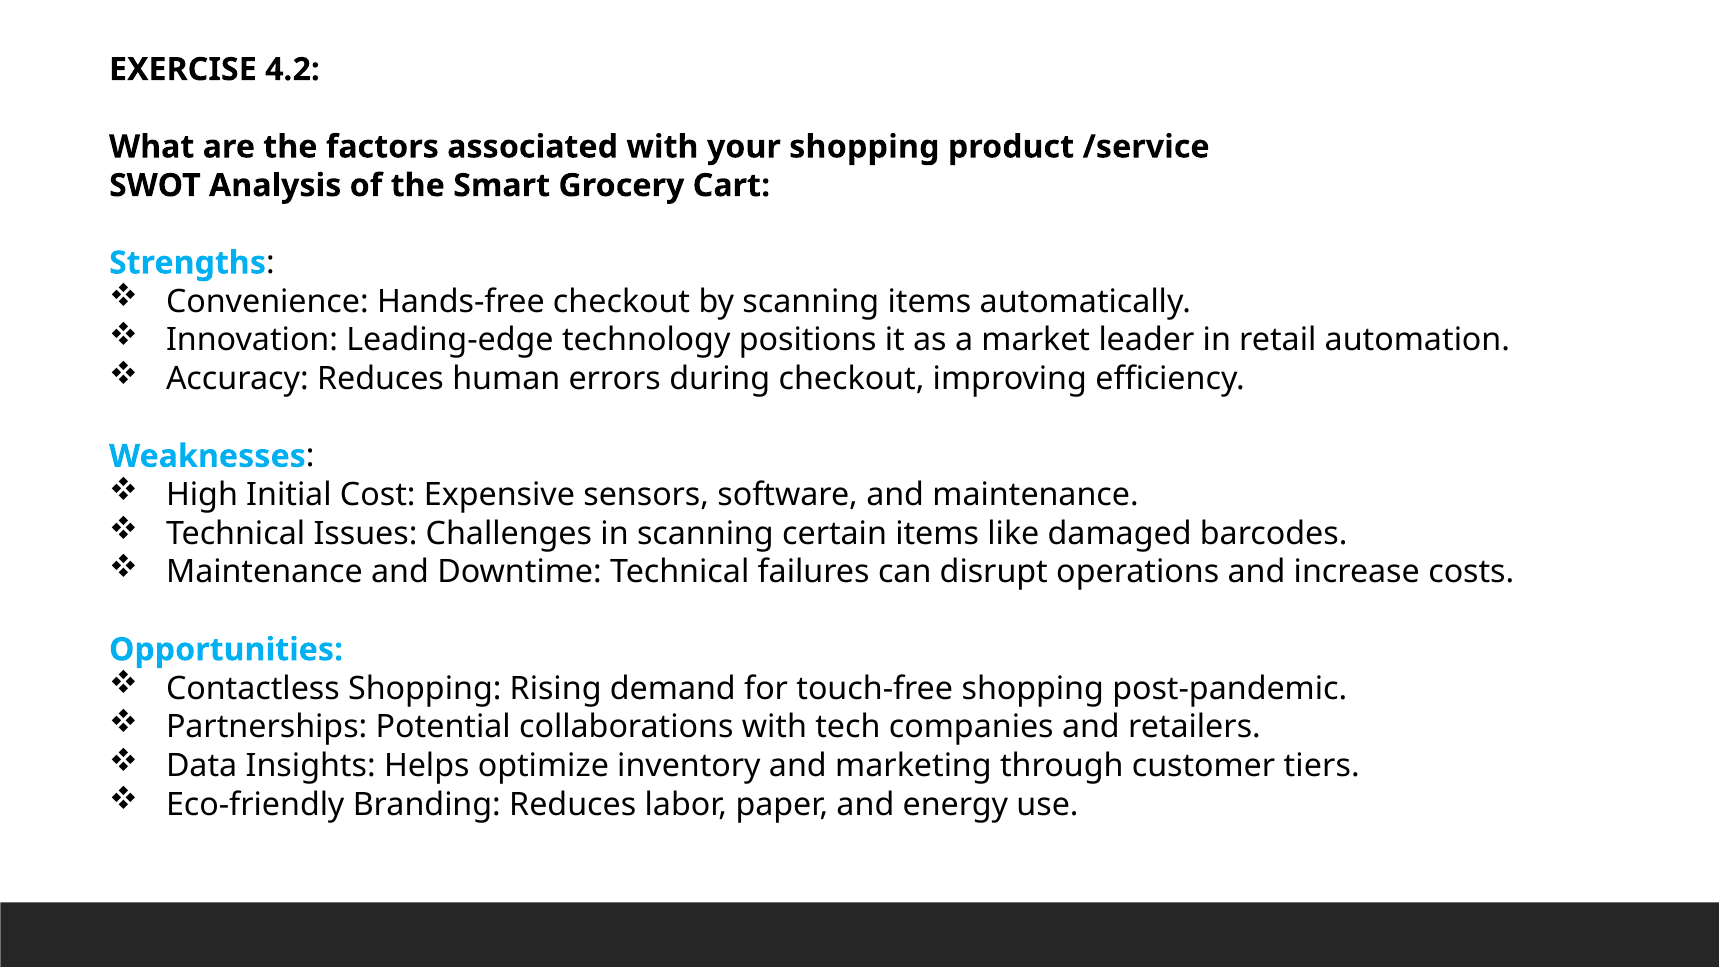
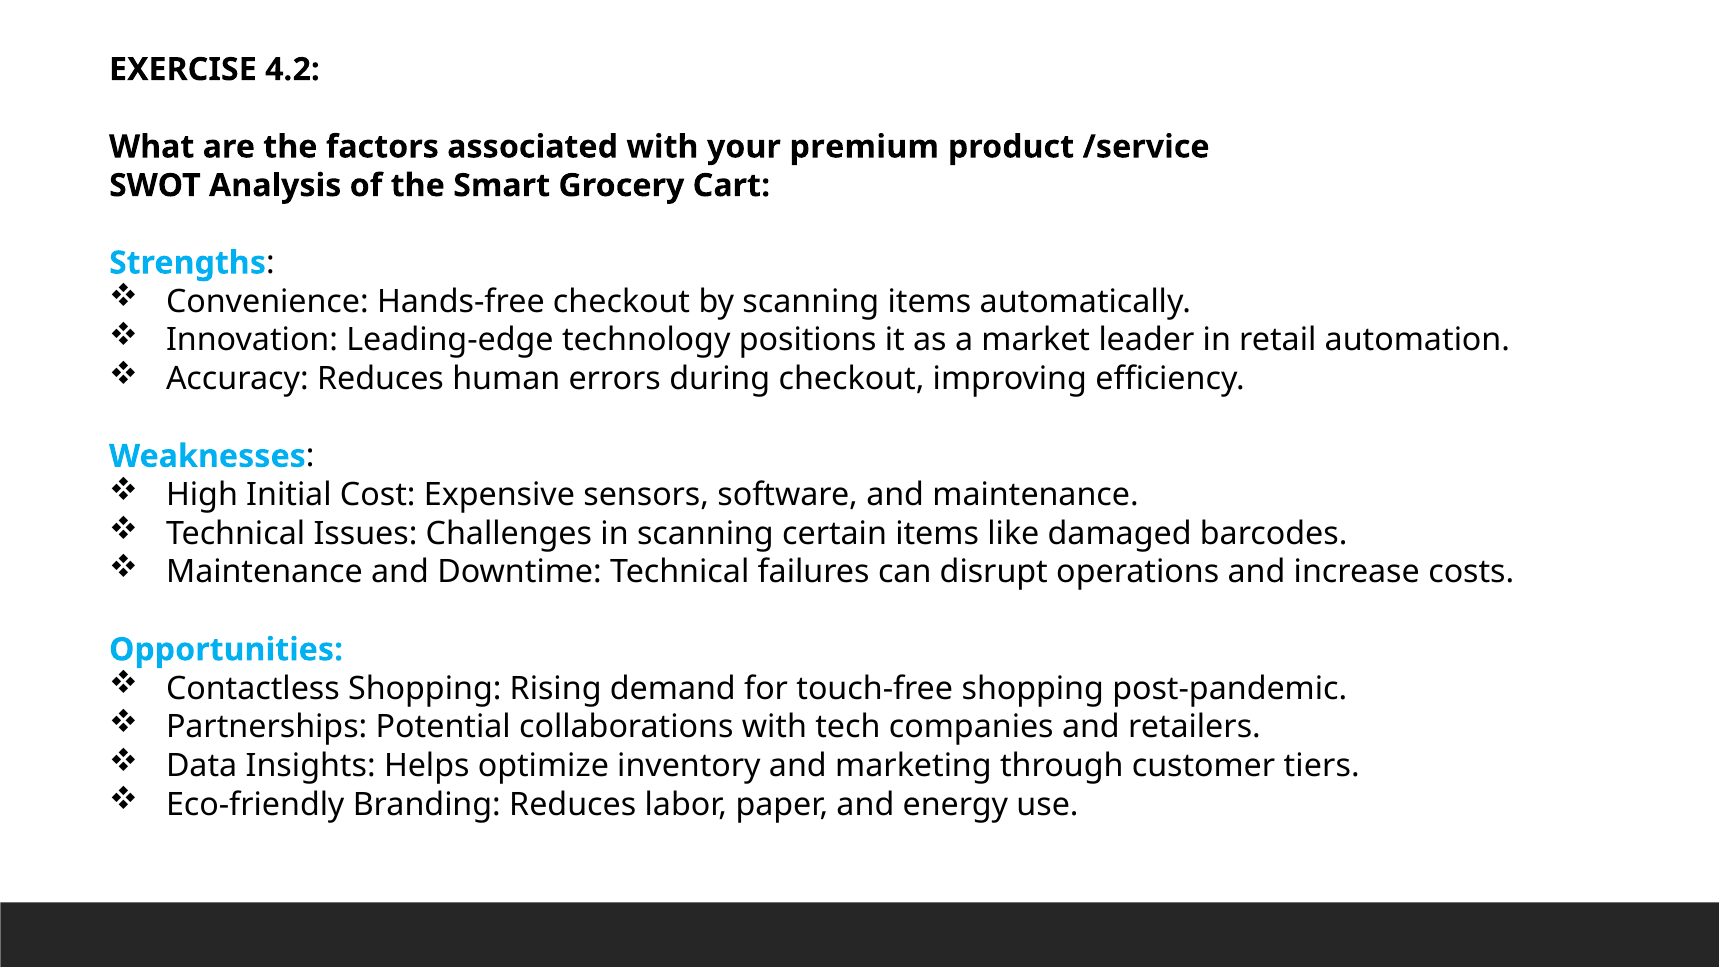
your shopping: shopping -> premium (864, 147)
